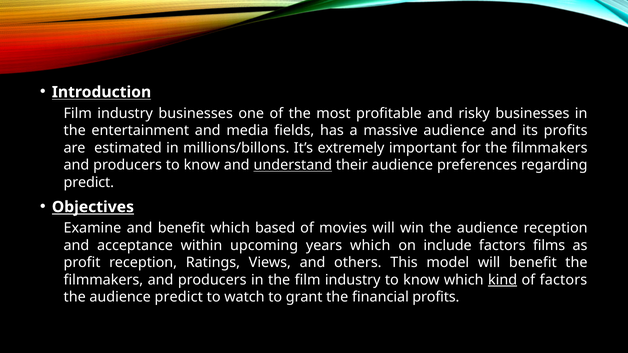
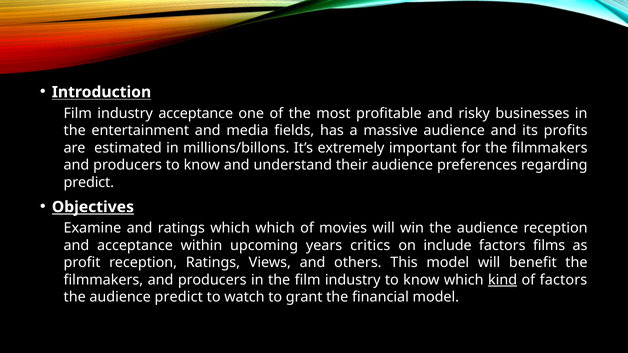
industry businesses: businesses -> acceptance (196, 113)
understand underline: present -> none (293, 165)
and benefit: benefit -> ratings (181, 228)
which based: based -> which (275, 228)
years which: which -> critics (370, 246)
financial profits: profits -> model (436, 297)
